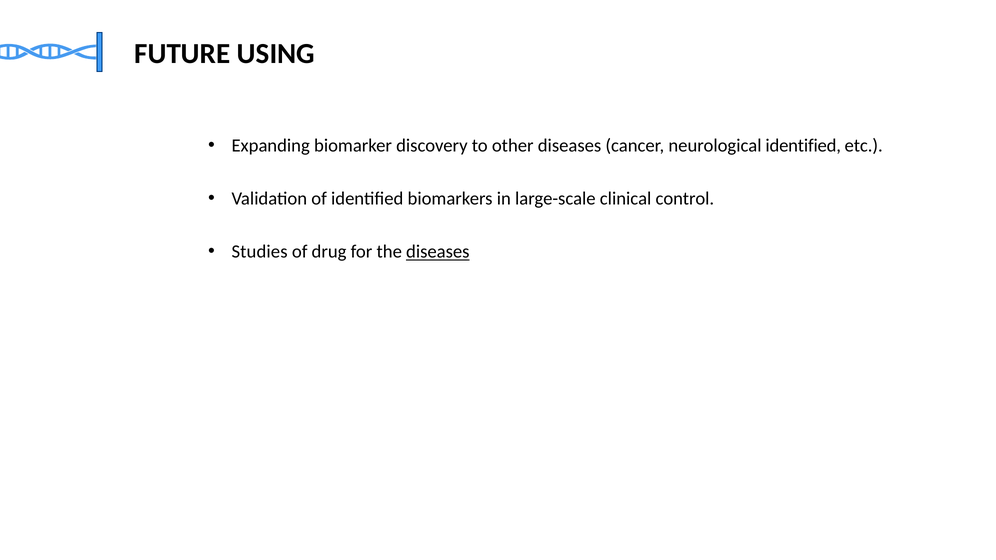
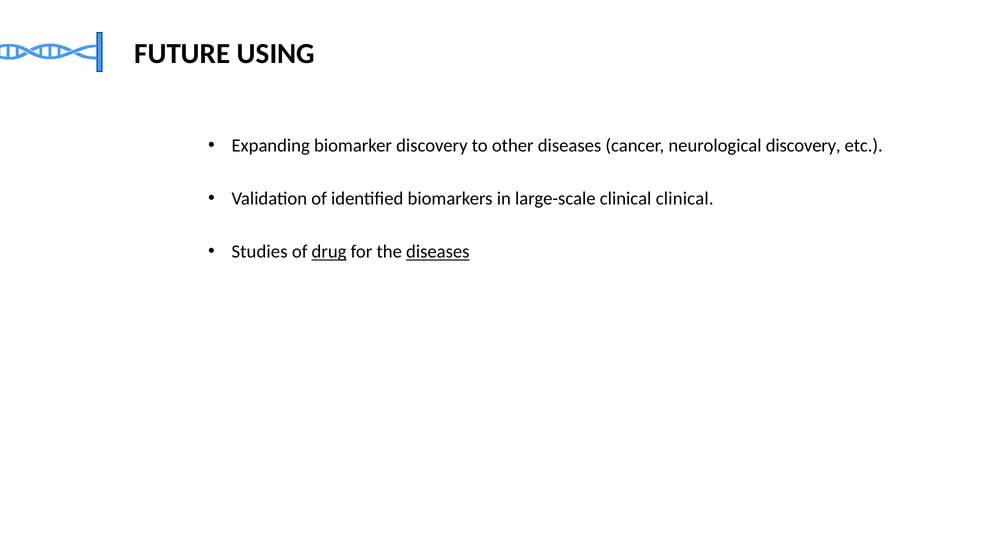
neurological identified: identified -> discovery (803, 146)
clinical control: control -> clinical (685, 199)
drug underline: none -> present (329, 252)
